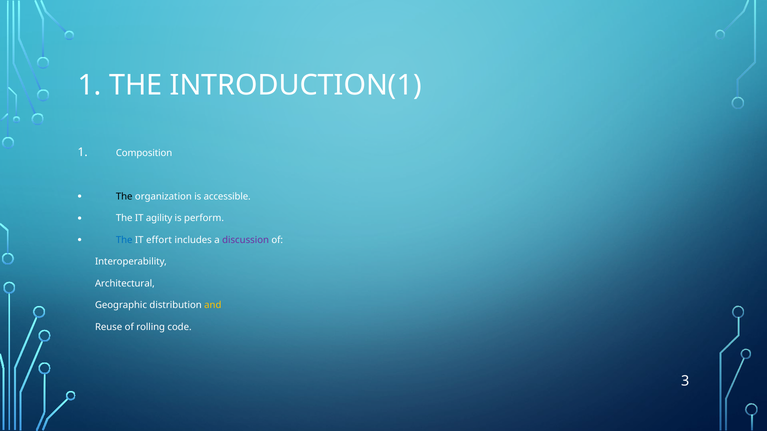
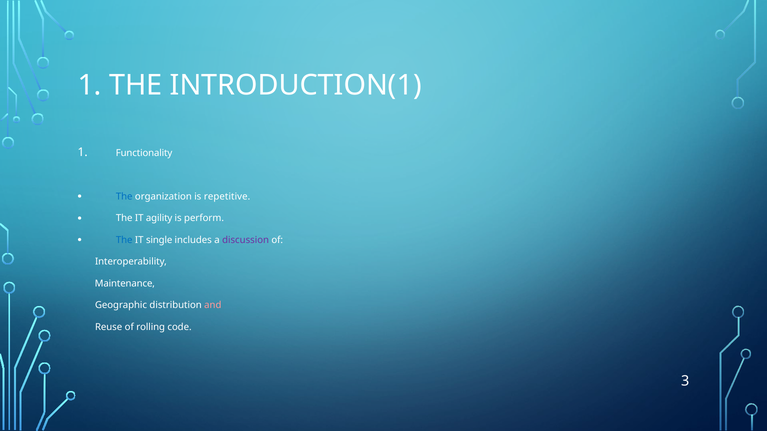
Composition: Composition -> Functionality (144, 153)
The colour: black -> blue (124, 197)
accessible: accessible -> repetitive (227, 197)
effort: effort -> single (159, 240)
Architectural: Architectural -> Maintenance (125, 284)
and colour: yellow -> pink (213, 306)
